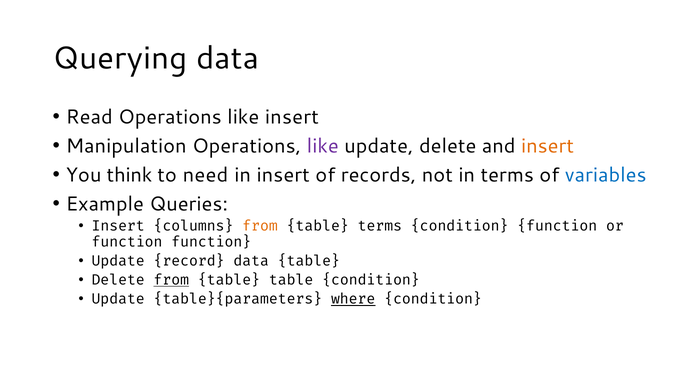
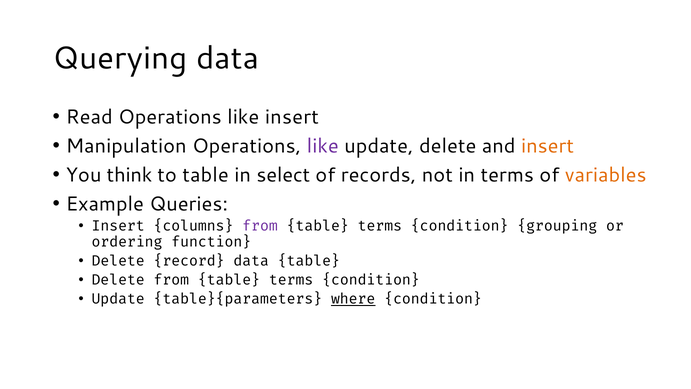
to need: need -> table (206, 175)
in insert: insert -> select (283, 175)
variables colour: blue -> orange (606, 175)
from colour: orange -> purple (260, 226)
condition function: function -> grouping (557, 226)
function: function -> ordering (127, 242)
Update: Update -> Delete (118, 261)
from underline: present -> none (171, 280)
table: table -> terms (291, 280)
